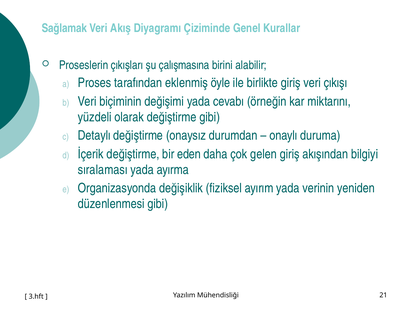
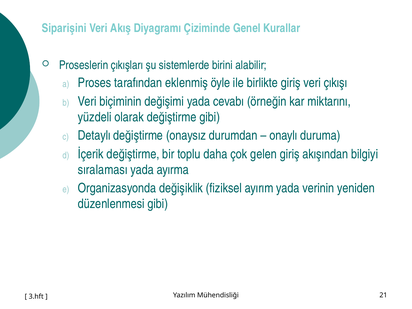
Sağlamak: Sağlamak -> Siparişini (64, 28)
çalışmasına: çalışmasına -> sistemlerde (184, 65)
eden: eden -> toplu (189, 154)
